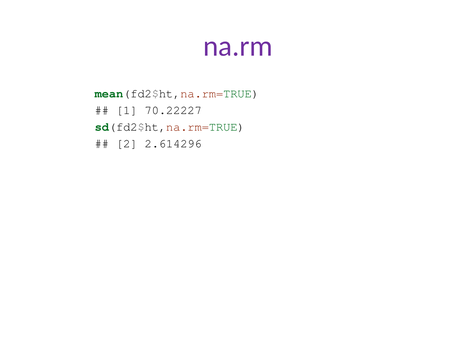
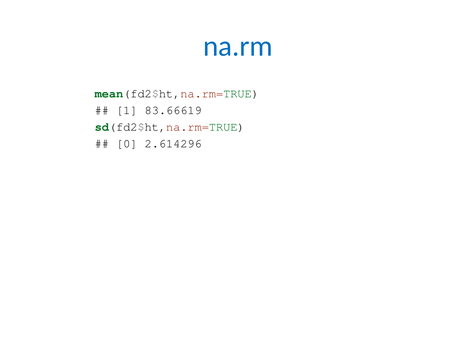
na.rm colour: purple -> blue (238, 46)
70.22227: 70.22227 -> 83.66619 (173, 110)
2: 2 -> 0 (127, 144)
